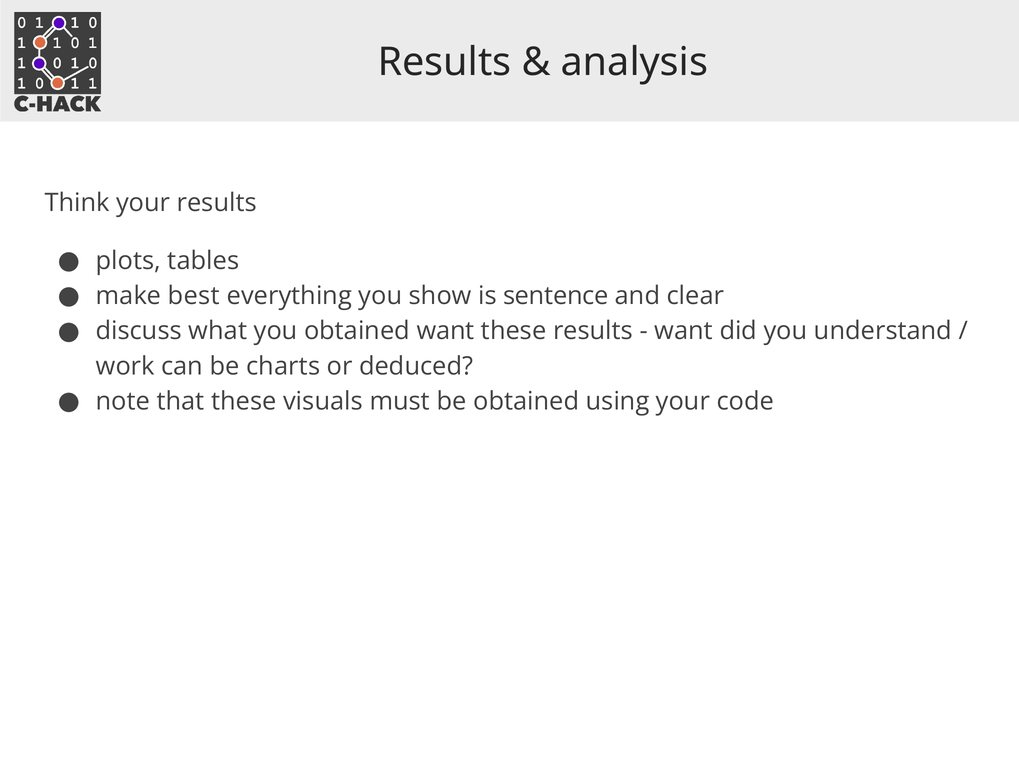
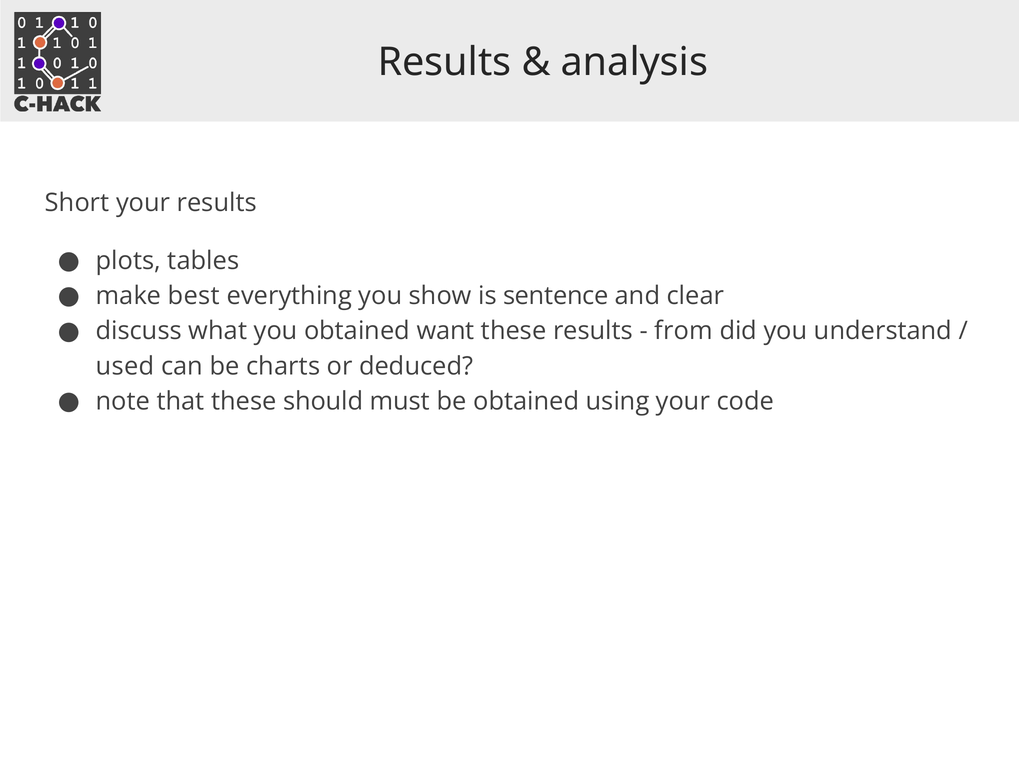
Think: Think -> Short (77, 203)
want: want -> from (684, 331)
work: work -> used (125, 366)
visuals: visuals -> should (323, 401)
